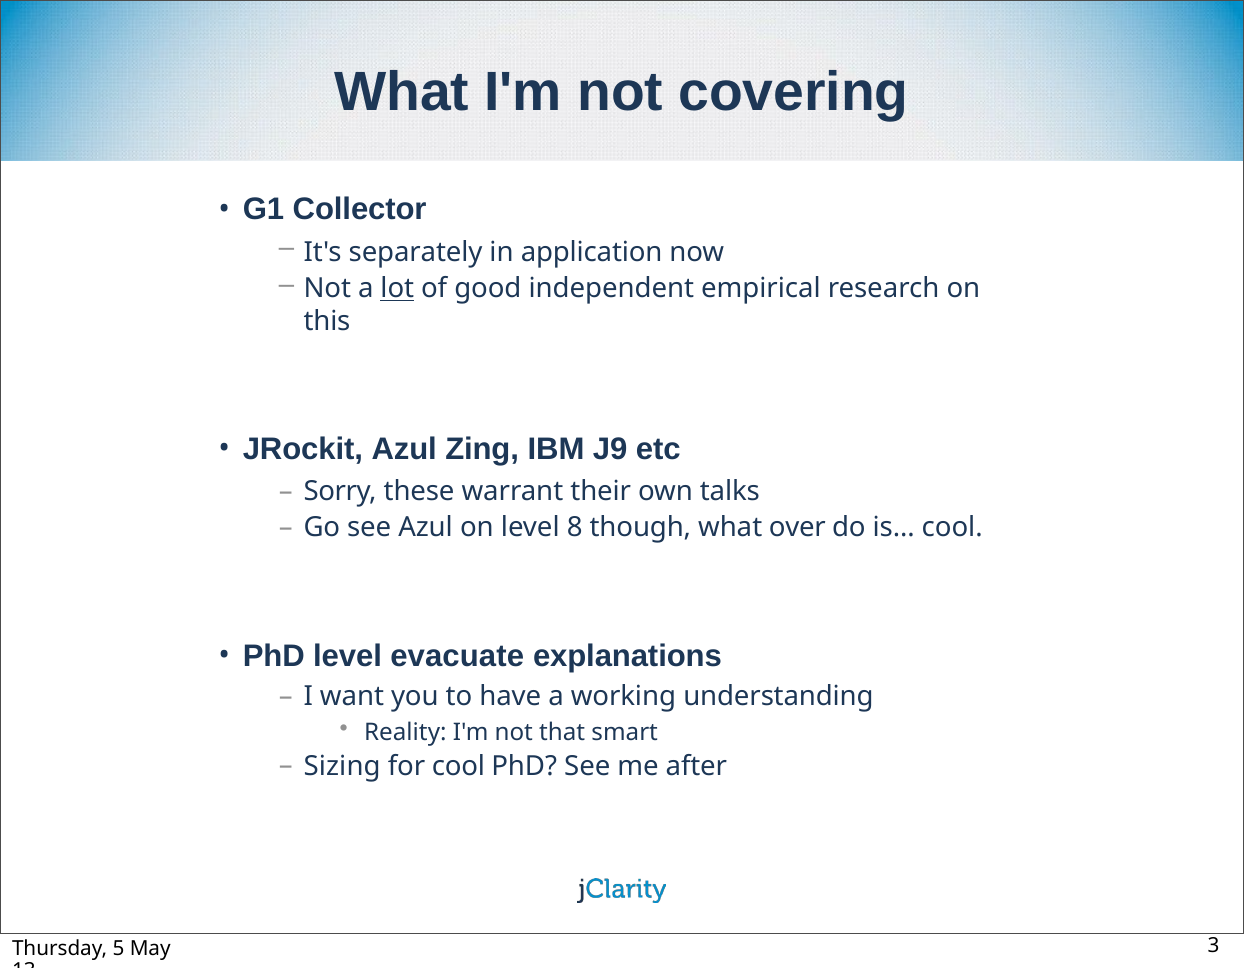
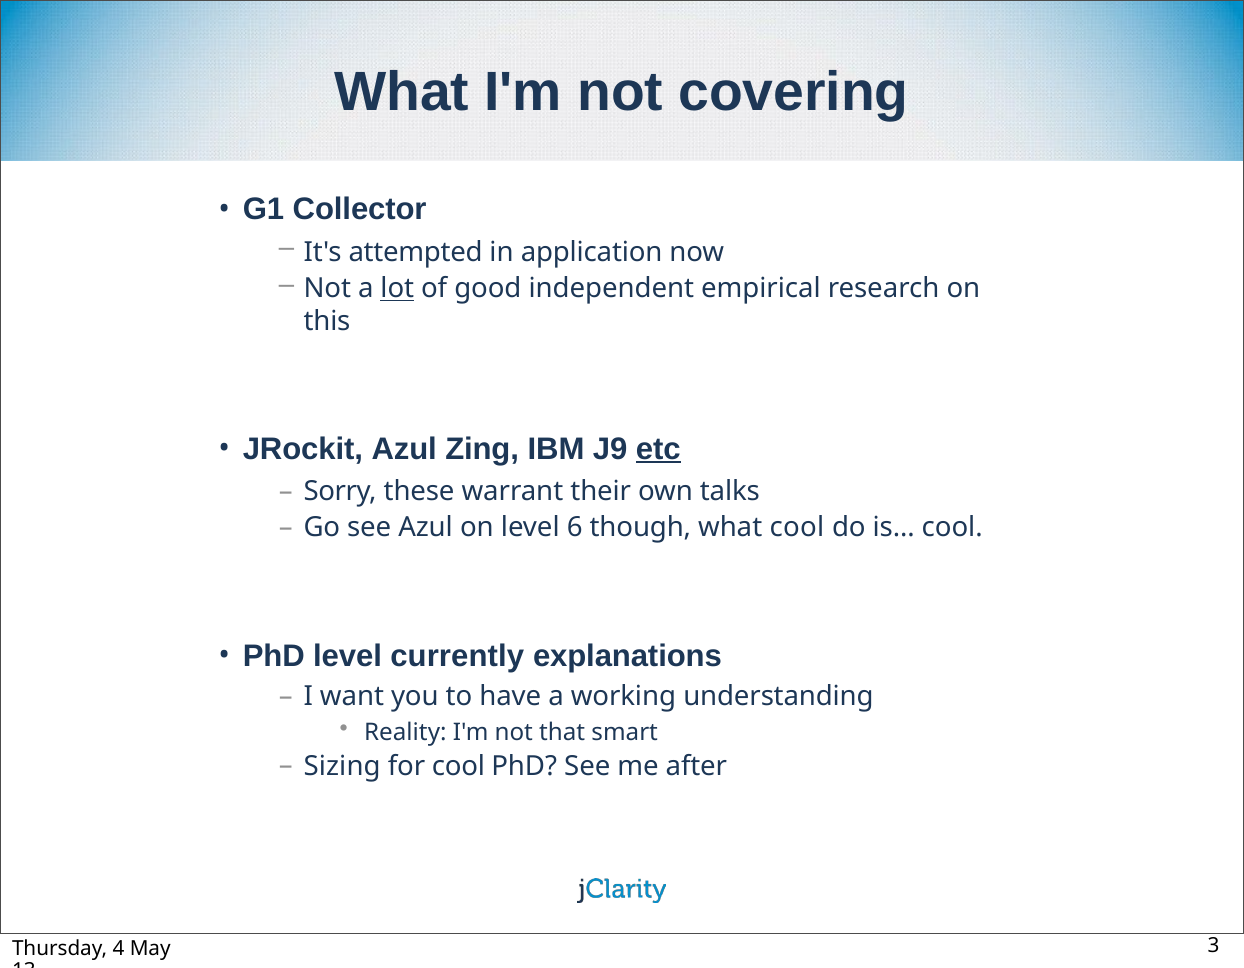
separately: separately -> attempted (416, 252)
etc underline: none -> present (658, 449)
8: 8 -> 6 (575, 528)
what over: over -> cool (797, 528)
evacuate: evacuate -> currently (457, 656)
5: 5 -> 4 (119, 949)
